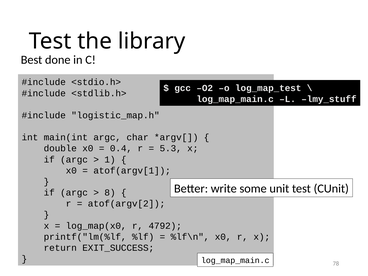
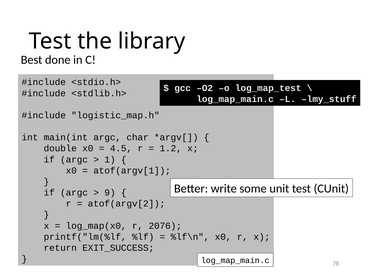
0.4: 0.4 -> 4.5 (121, 148)
5.3: 5.3 -> 1.2 (171, 148)
8: 8 -> 9 (110, 193)
4792: 4792 -> 2076 (165, 226)
